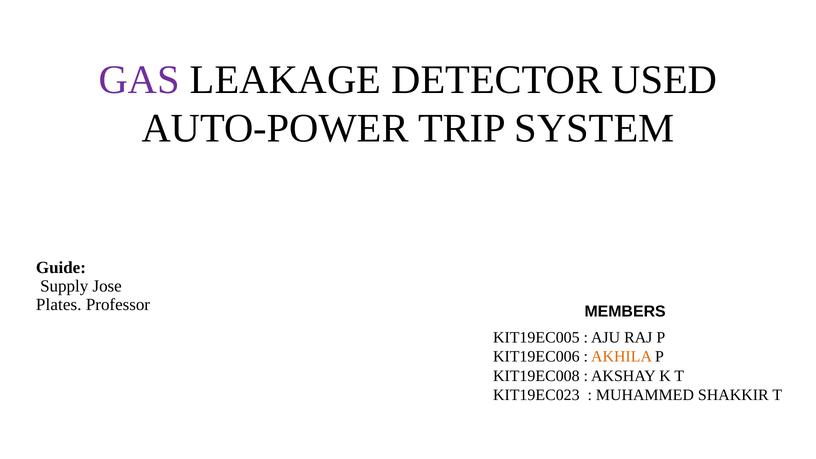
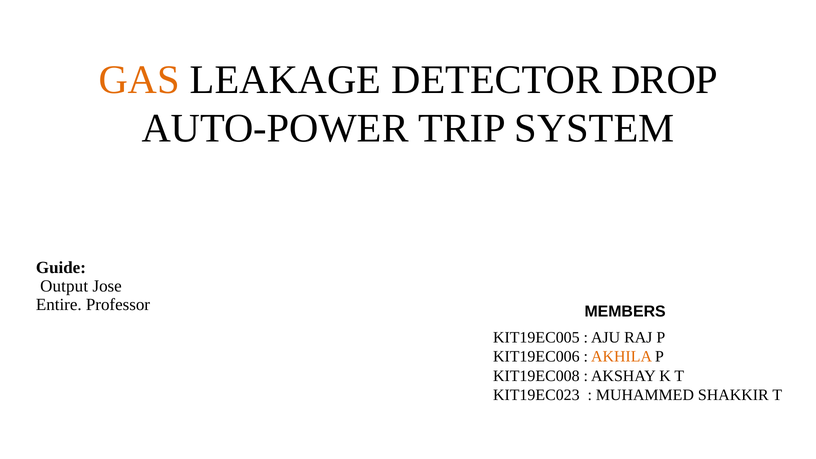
GAS colour: purple -> orange (139, 80)
USED: USED -> DROP (665, 80)
Supply: Supply -> Output (64, 286)
Plates: Plates -> Entire (59, 305)
